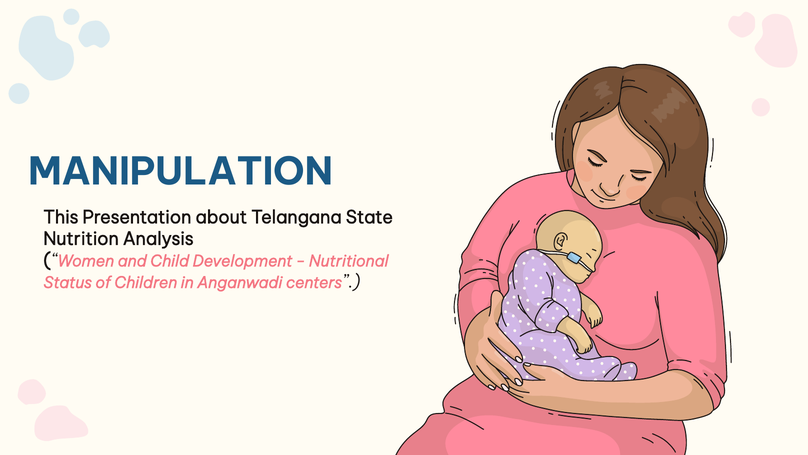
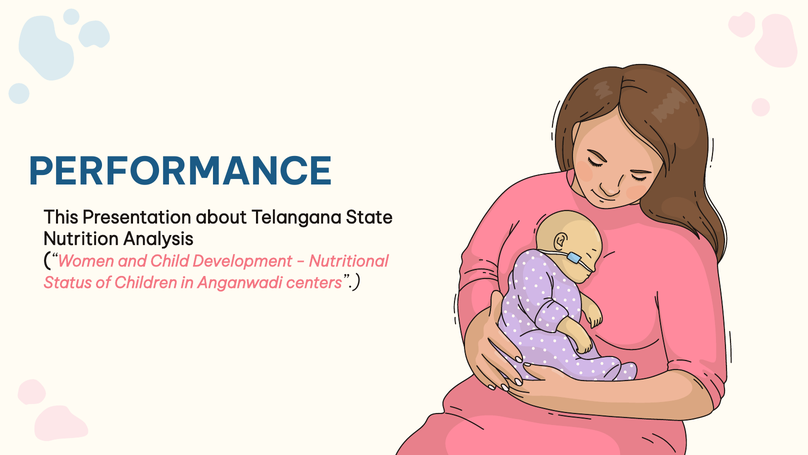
MANIPULATION: MANIPULATION -> PERFORMANCE (181, 172)
